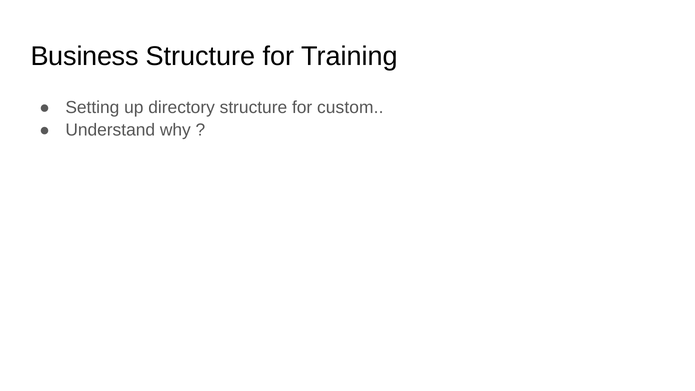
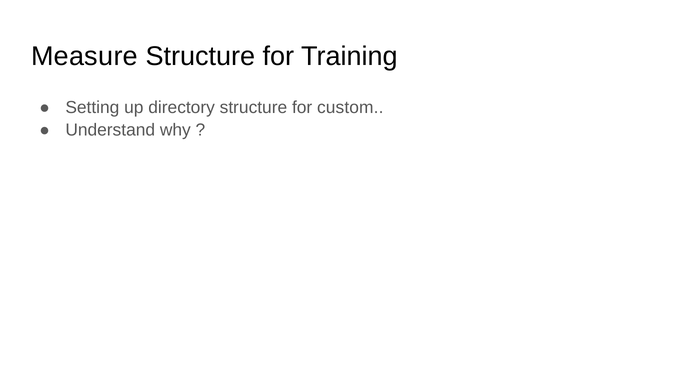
Business: Business -> Measure (84, 56)
